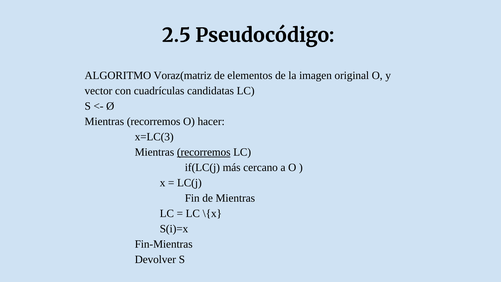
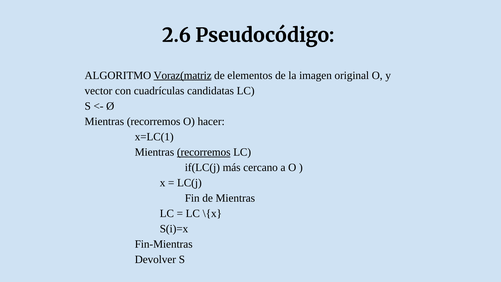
2.5: 2.5 -> 2.6 (176, 35)
Voraz(matriz underline: none -> present (183, 75)
x=LC(3: x=LC(3 -> x=LC(1 (154, 137)
